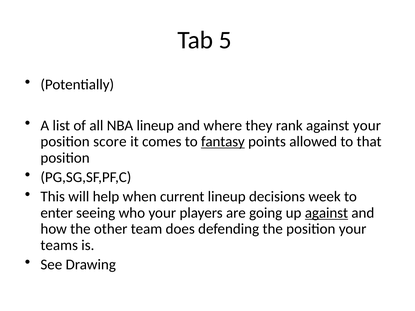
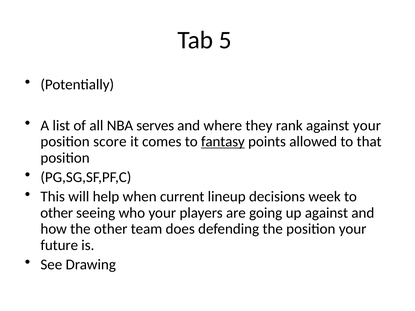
NBA lineup: lineup -> serves (155, 126)
enter: enter -> other (57, 213)
against underline: present -> none (326, 213)
teams: teams -> future (59, 245)
